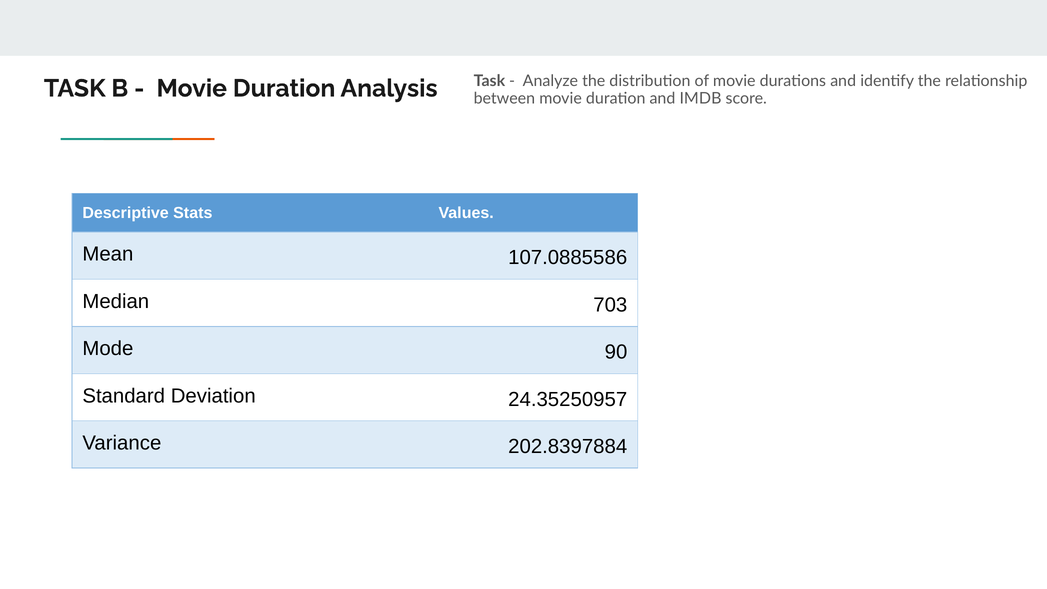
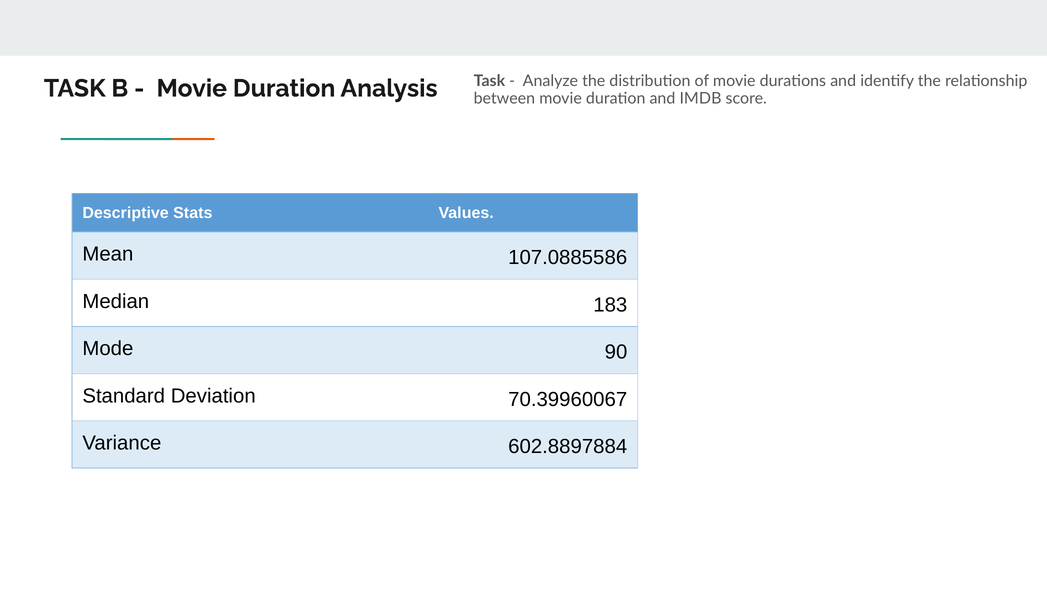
703: 703 -> 183 (610, 305)
24.35250957: 24.35250957 -> 70.39960067 (568, 399)
202.8397884: 202.8397884 -> 602.8897884 (568, 446)
